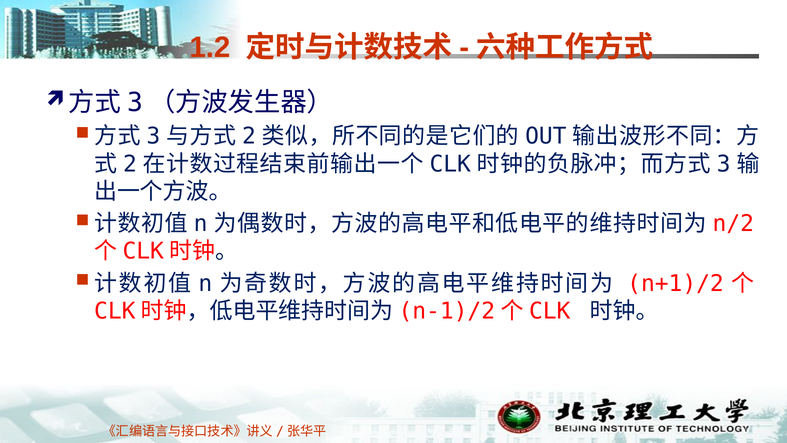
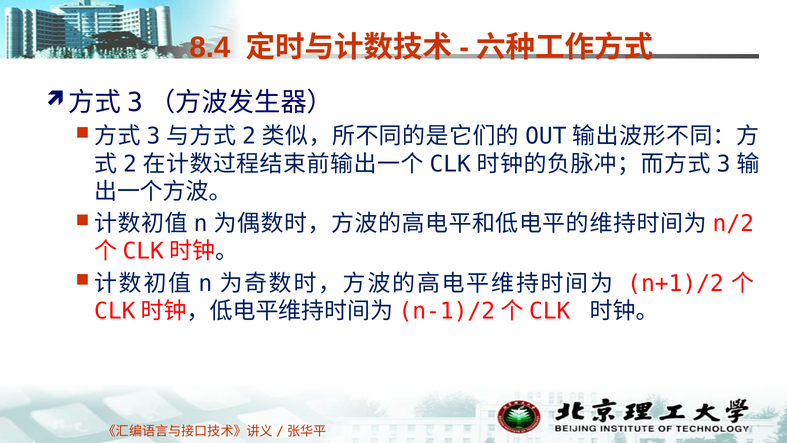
1.2: 1.2 -> 8.4 (210, 47)
